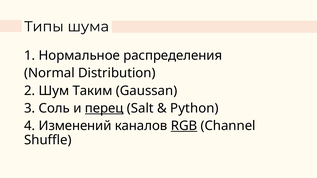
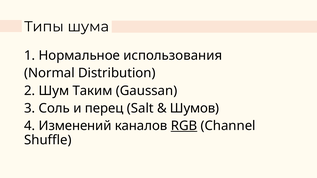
распределения: распределения -> использования (173, 56)
перец underline: present -> none (104, 108)
Python: Python -> Шумов (195, 108)
